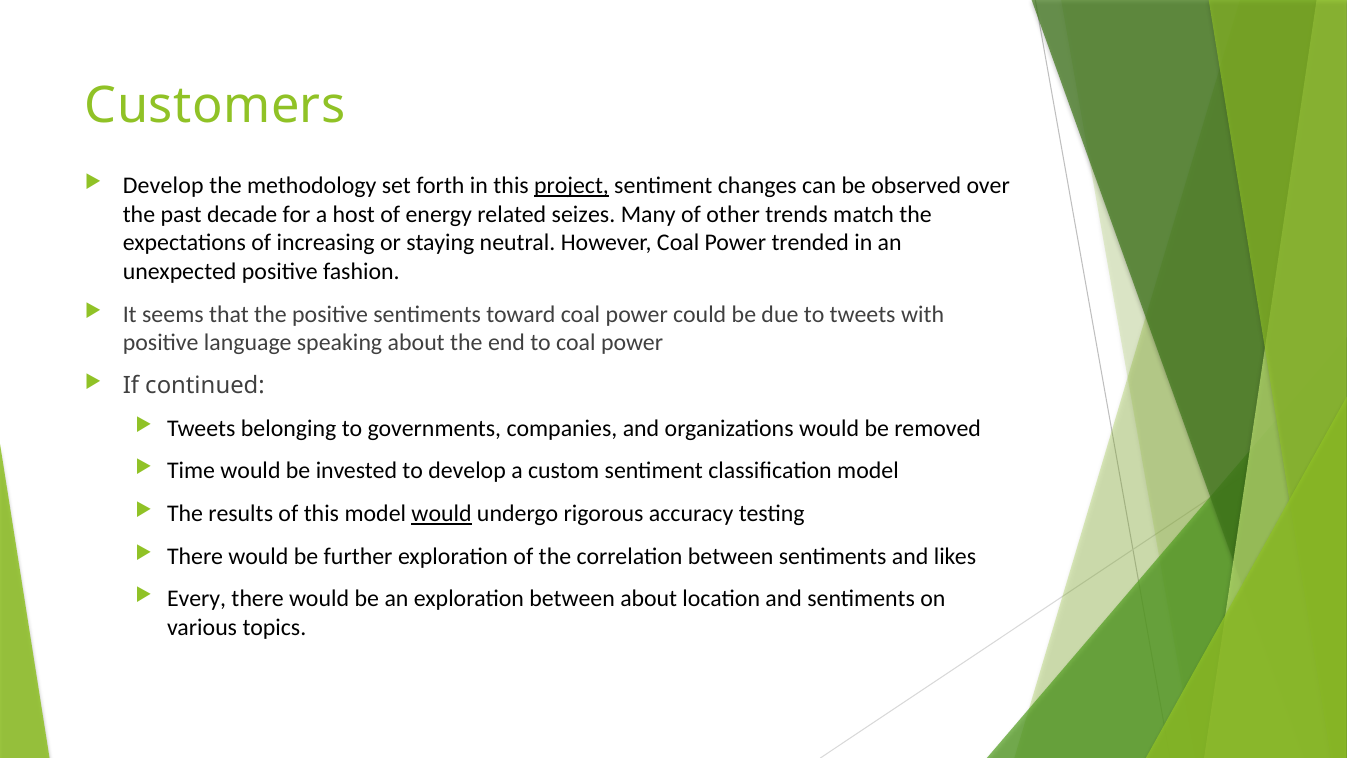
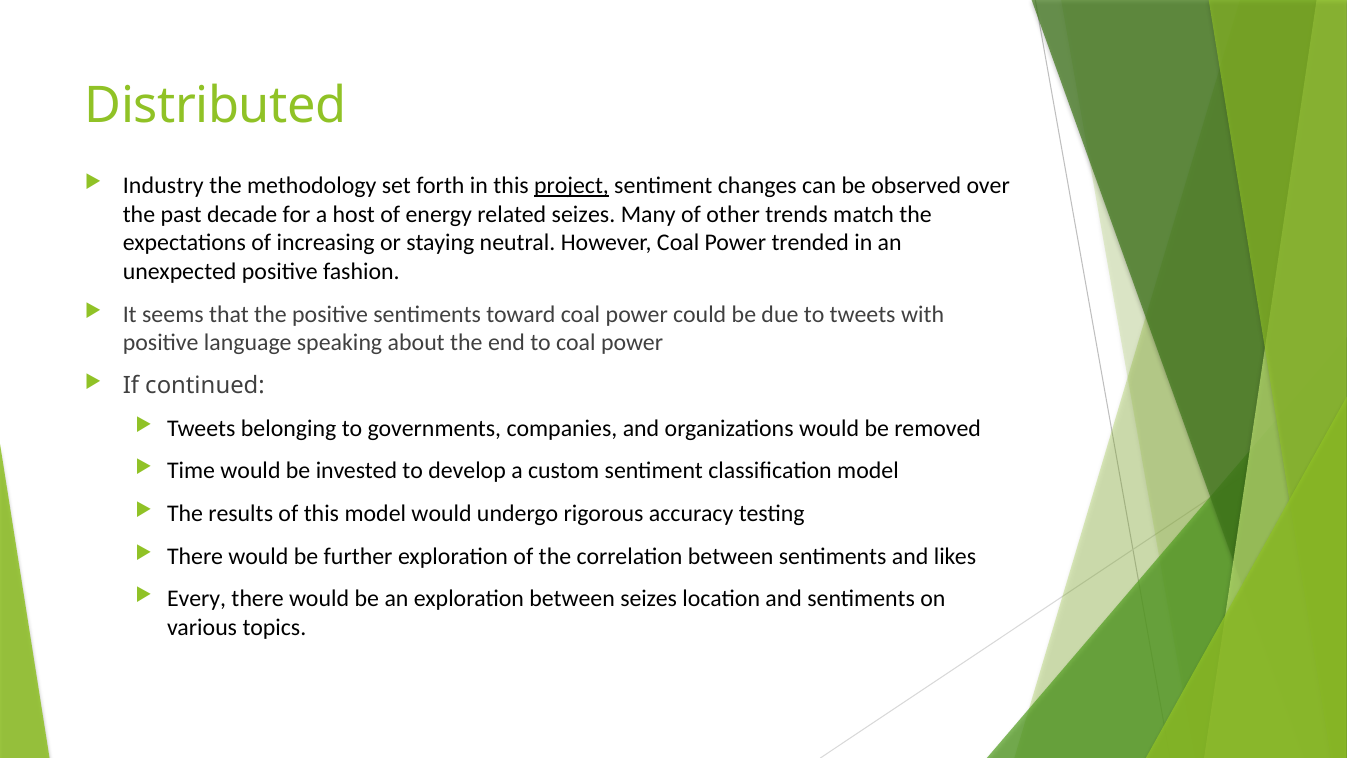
Customers: Customers -> Distributed (216, 106)
Develop: Develop -> Industry (163, 186)
would underline: present -> none (442, 513)
between about: about -> seizes (649, 599)
